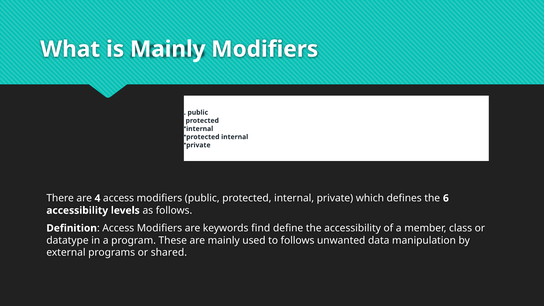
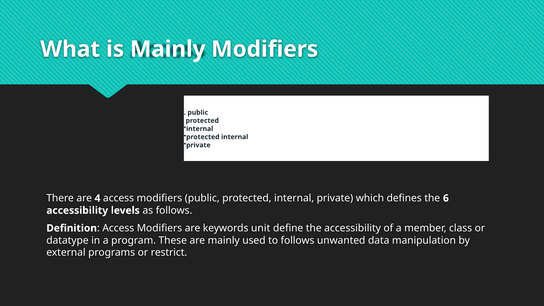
find: find -> unit (261, 228)
shared: shared -> restrict (169, 253)
